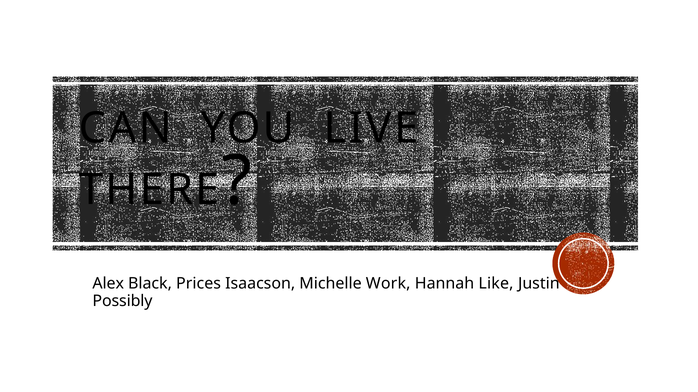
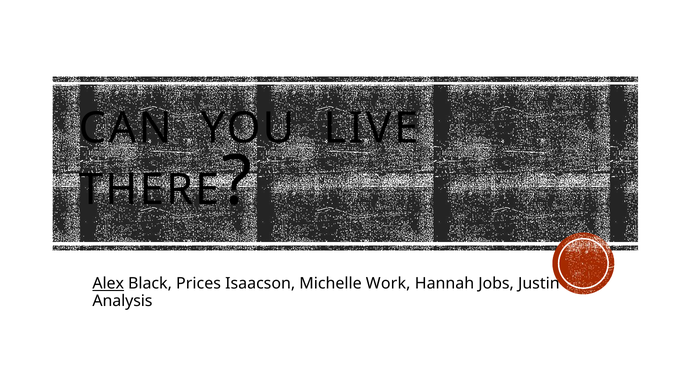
Alex underline: none -> present (108, 284)
Like: Like -> Jobs (496, 284)
Possibly: Possibly -> Analysis (122, 301)
